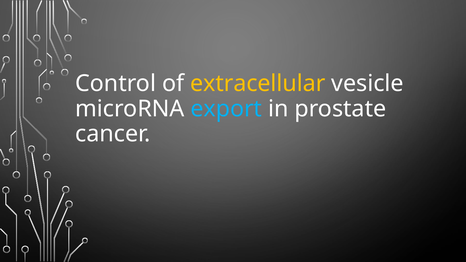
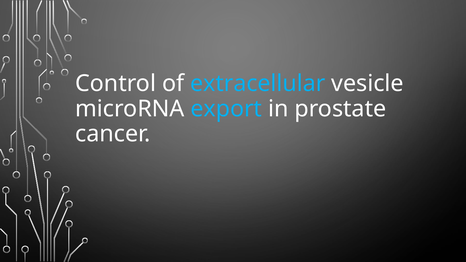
extracellular colour: yellow -> light blue (258, 84)
